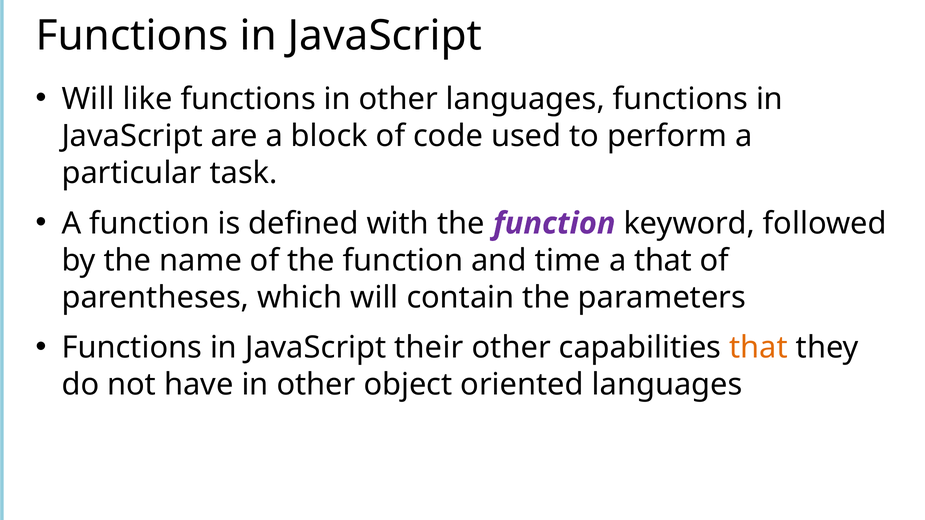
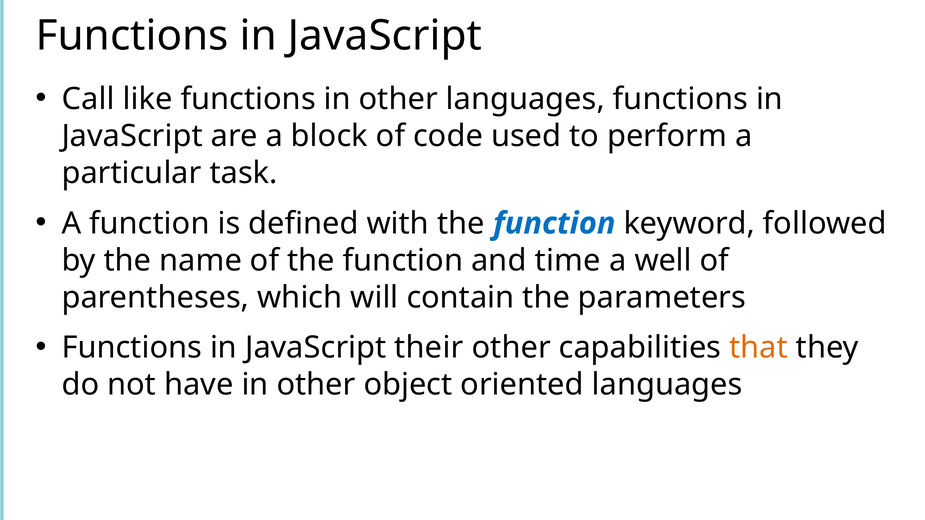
Will: Will -> Call (88, 99)
function colour: purple -> blue (554, 224)
a that: that -> well (663, 261)
